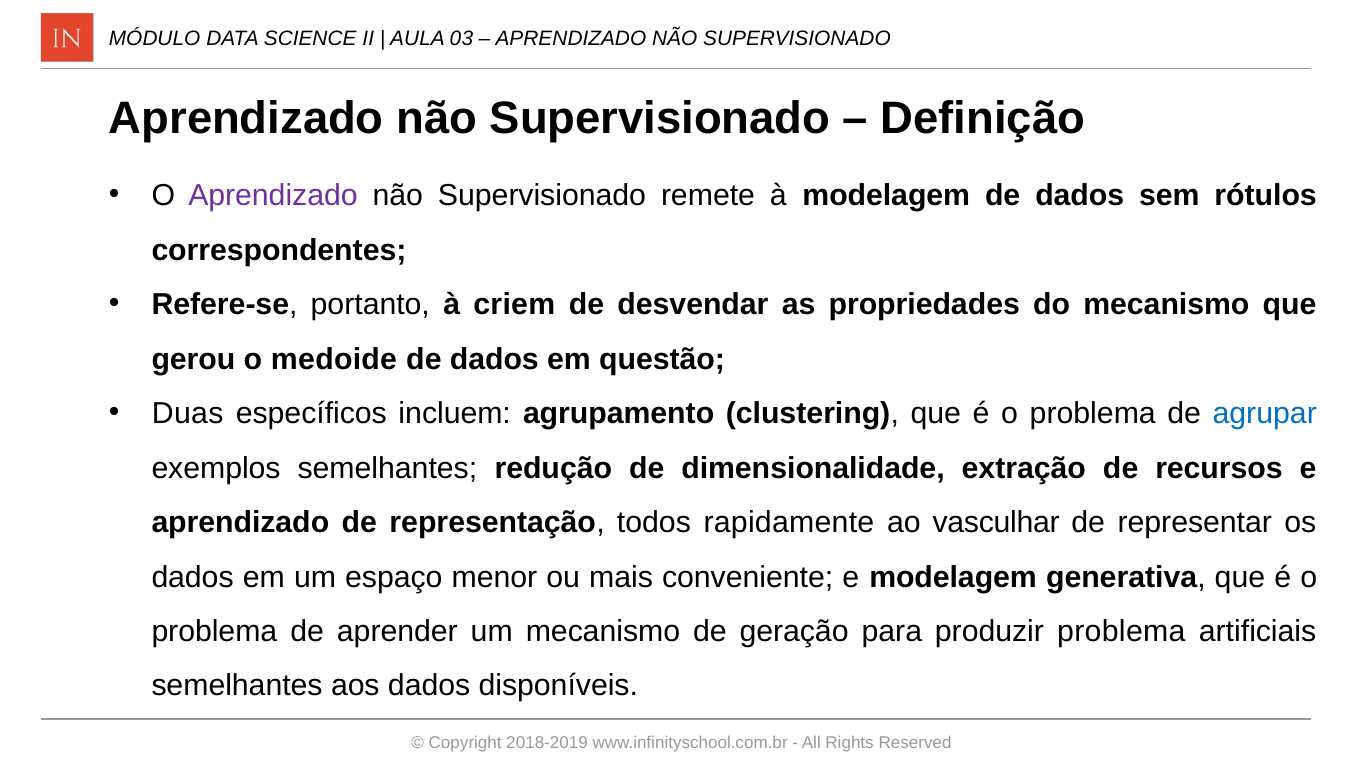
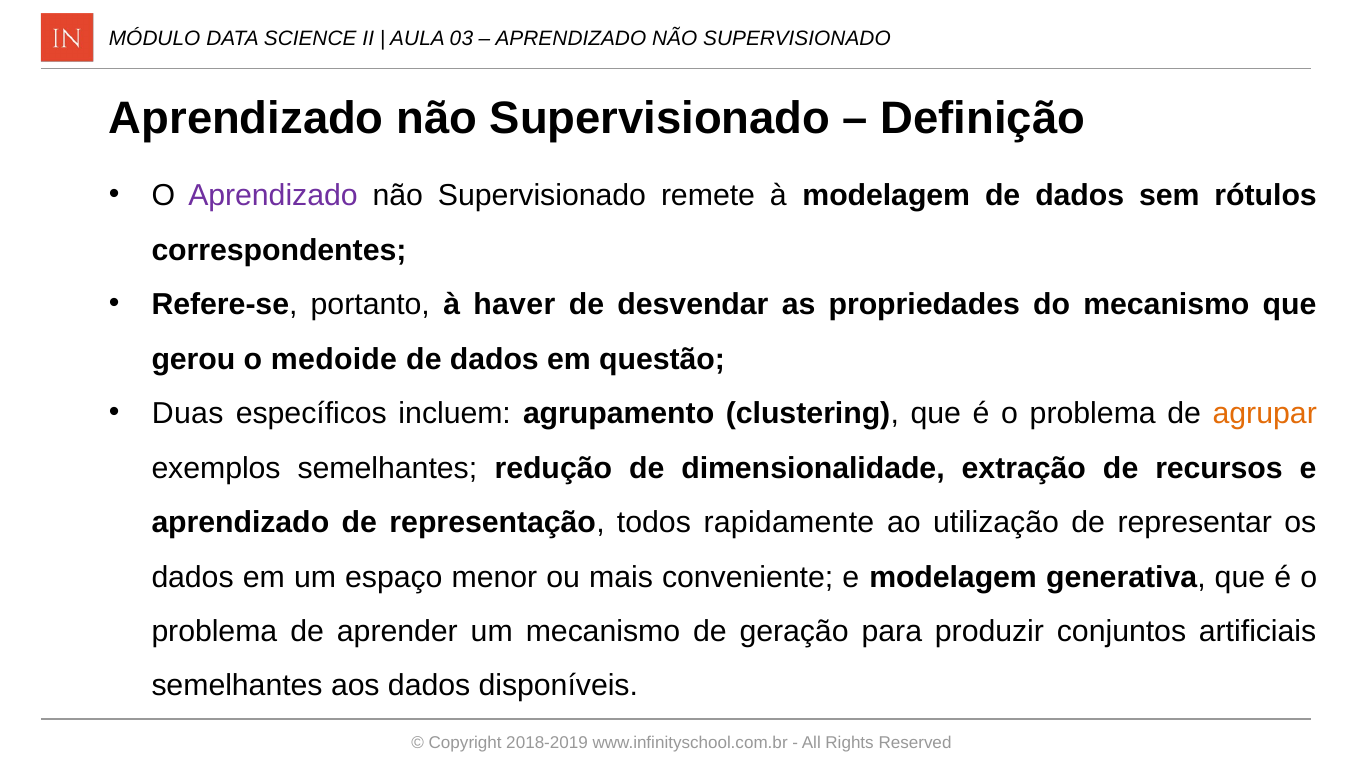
criem: criem -> haver (514, 304)
agrupar colour: blue -> orange (1265, 413)
vasculhar: vasculhar -> utilização (996, 522)
produzir problema: problema -> conjuntos (1122, 631)
